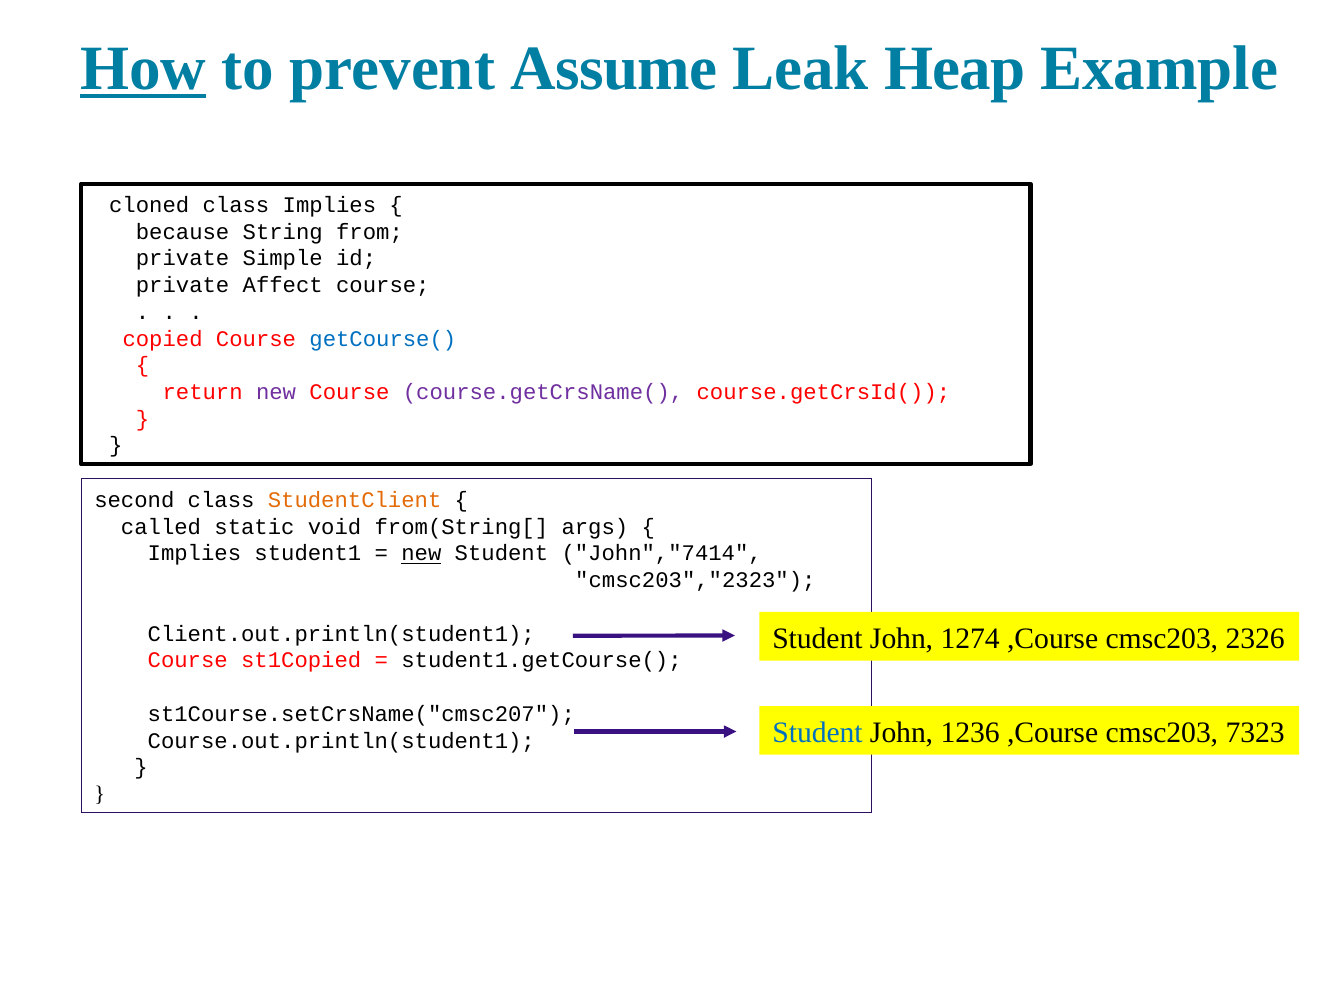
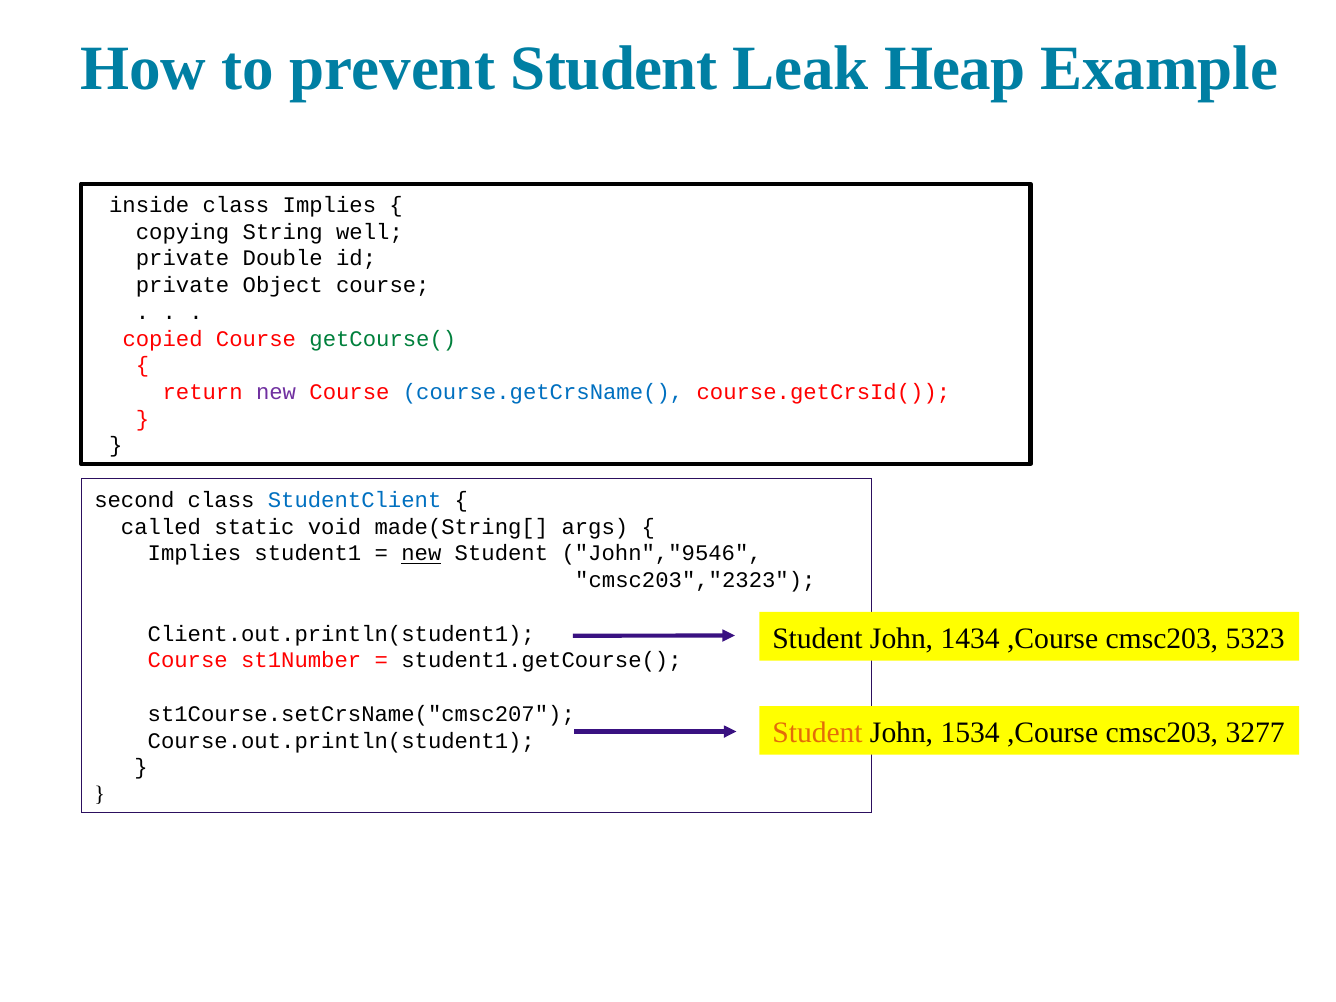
How underline: present -> none (143, 69)
prevent Assume: Assume -> Student (614, 69)
cloned: cloned -> inside (149, 205)
because: because -> copying (183, 232)
from: from -> well (369, 232)
Simple: Simple -> Double (283, 259)
Affect: Affect -> Object (283, 285)
getCourse( colour: blue -> green (383, 339)
course.getCrsName( colour: purple -> blue (543, 392)
StudentClient colour: orange -> blue (355, 500)
from(String[: from(String[ -> made(String[ (461, 527)
John","7414: John","7414 -> John","9546 (662, 554)
1274: 1274 -> 1434 (970, 638)
2326: 2326 -> 5323 (1255, 638)
st1Copied: st1Copied -> st1Number (301, 660)
Student colour: blue -> orange (818, 732)
1236: 1236 -> 1534 (970, 732)
7323: 7323 -> 3277 (1255, 732)
